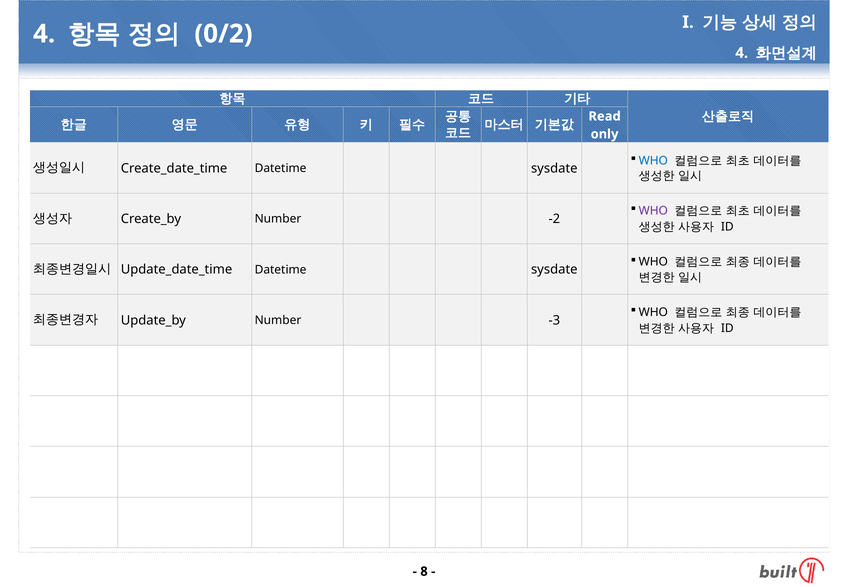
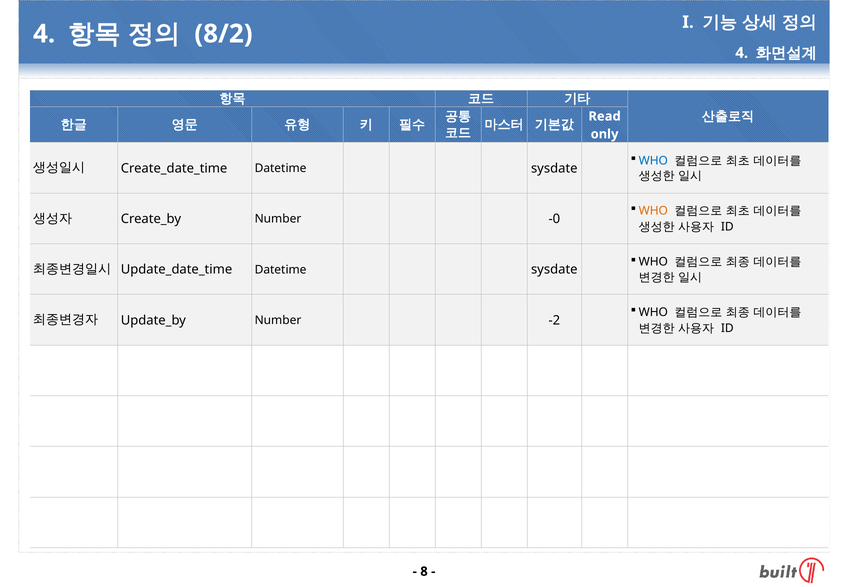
0/2: 0/2 -> 8/2 (223, 34)
WHO colour: purple -> orange (653, 211)
-2: -2 -> -0 (554, 219)
-3: -3 -> -2 (554, 320)
